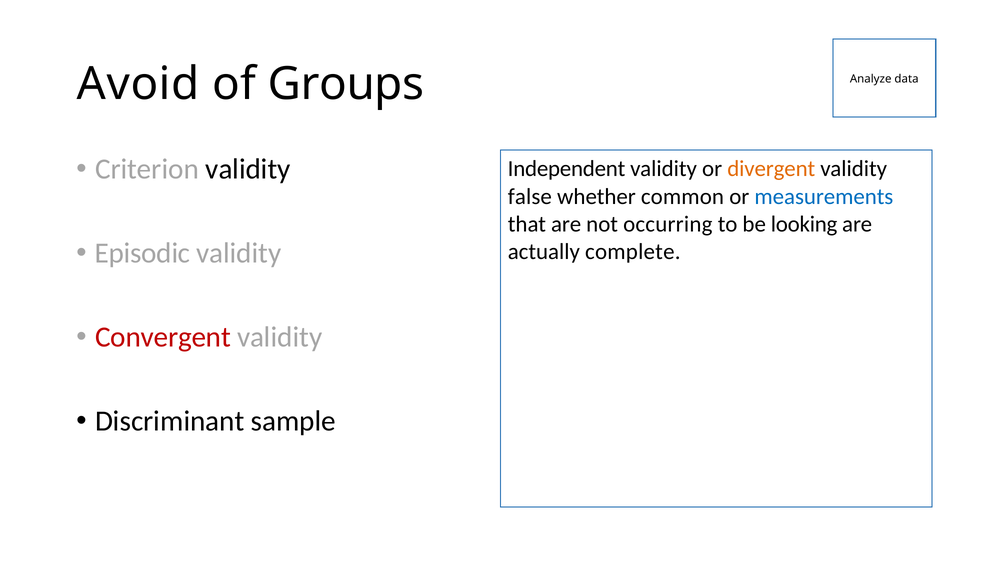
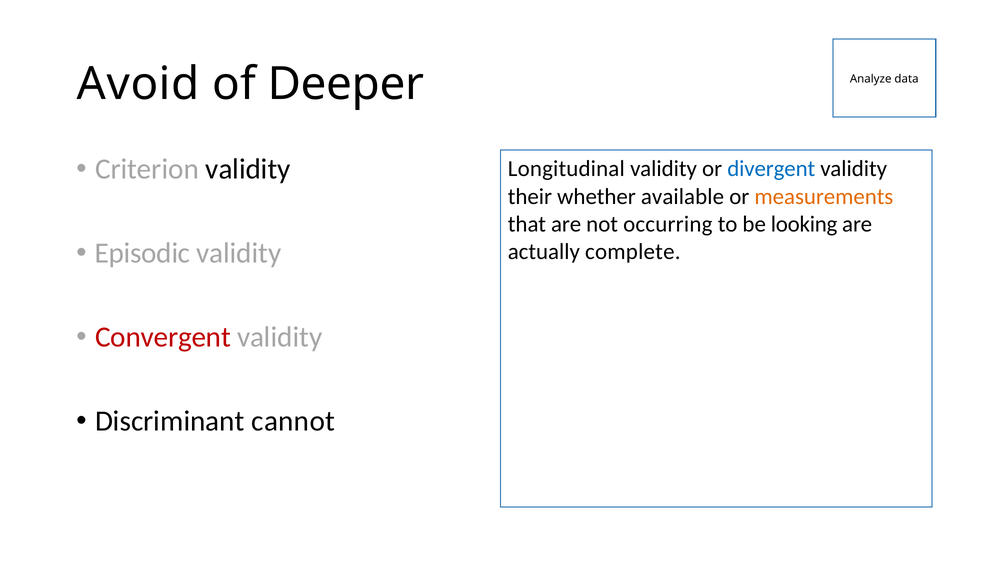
Groups: Groups -> Deeper (346, 84)
Independent: Independent -> Longitudinal (566, 169)
divergent colour: orange -> blue (771, 169)
false: false -> their (530, 196)
common: common -> available (682, 196)
measurements colour: blue -> orange (824, 196)
sample: sample -> cannot (293, 421)
